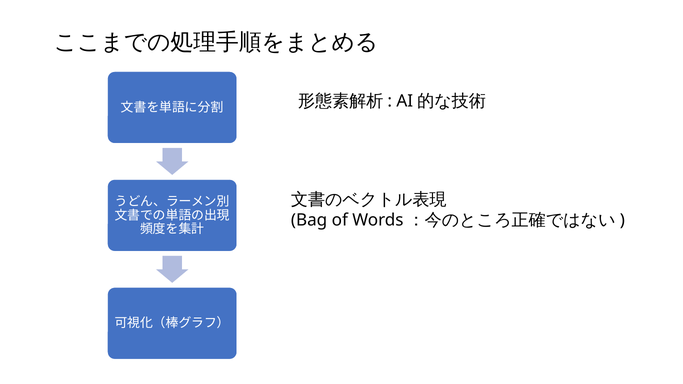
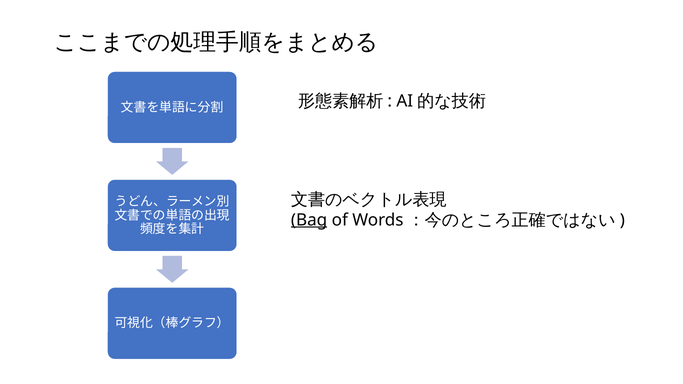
Bag underline: none -> present (309, 220)
